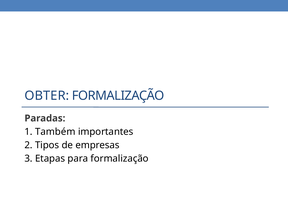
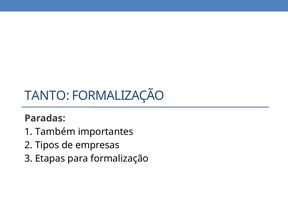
OBTER: OBTER -> TANTO (47, 96)
